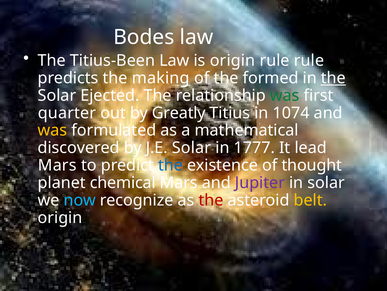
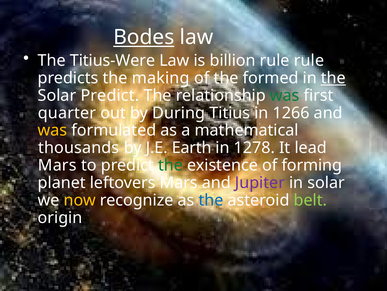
Bodes underline: none -> present (144, 37)
Titius-Been: Titius-Been -> Titius-Were (113, 60)
is origin: origin -> billion (233, 60)
Solar Ejected: Ejected -> Predict (110, 95)
Greatly: Greatly -> During (179, 113)
1074: 1074 -> 1266 (291, 113)
discovered: discovered -> thousands (79, 147)
J.E Solar: Solar -> Earth (192, 147)
1777: 1777 -> 1278 (254, 147)
the colour: blue -> green (170, 165)
thought: thought -> forming (312, 165)
chemical: chemical -> leftovers (123, 182)
now colour: light blue -> yellow (80, 200)
the colour: red -> blue (211, 200)
belt colour: yellow -> light green (310, 200)
